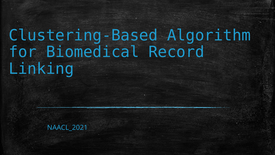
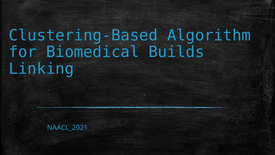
Record: Record -> Builds (176, 52)
